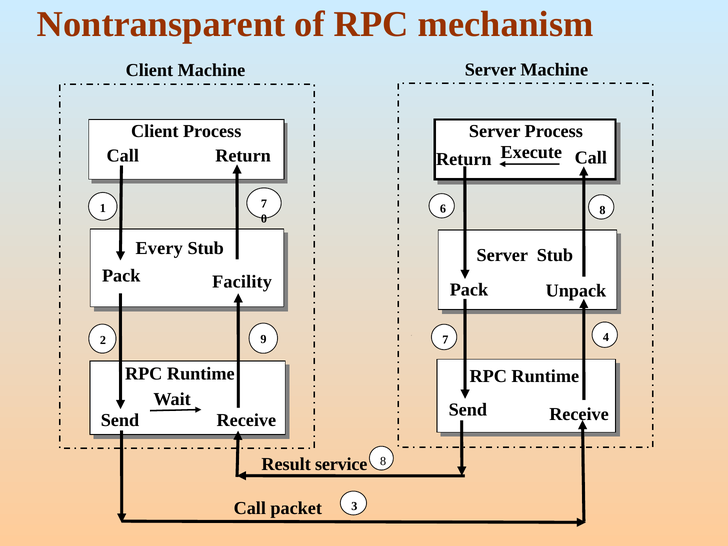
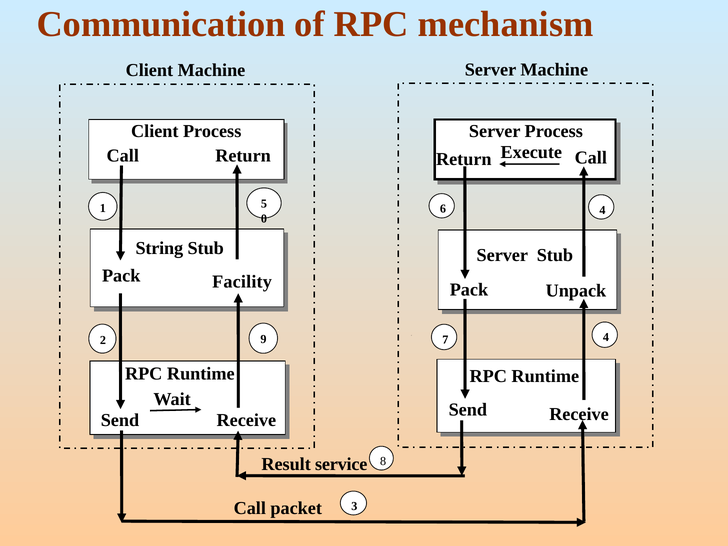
Nontransparent: Nontransparent -> Communication (161, 24)
1 7: 7 -> 5 (264, 204)
6 8: 8 -> 4 (602, 210)
Every: Every -> String (159, 248)
